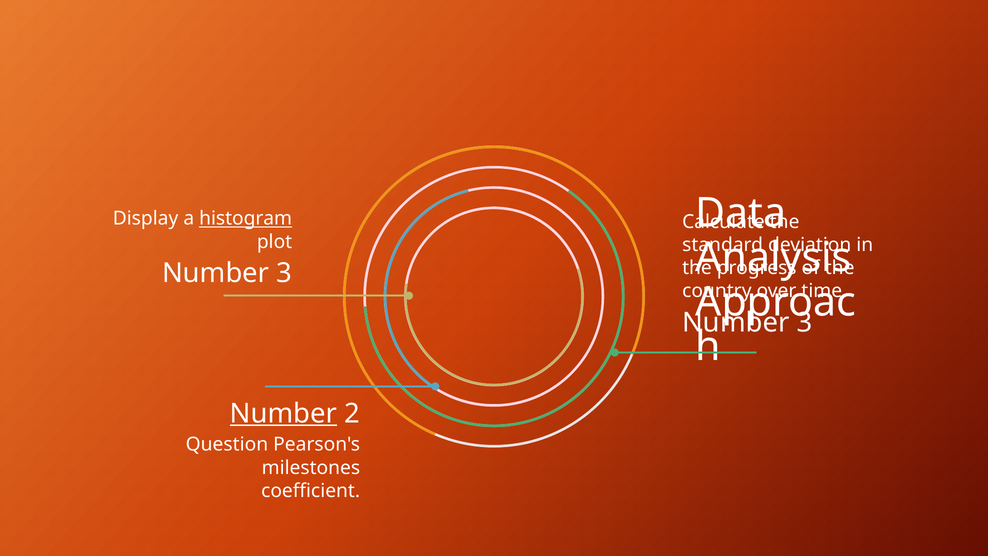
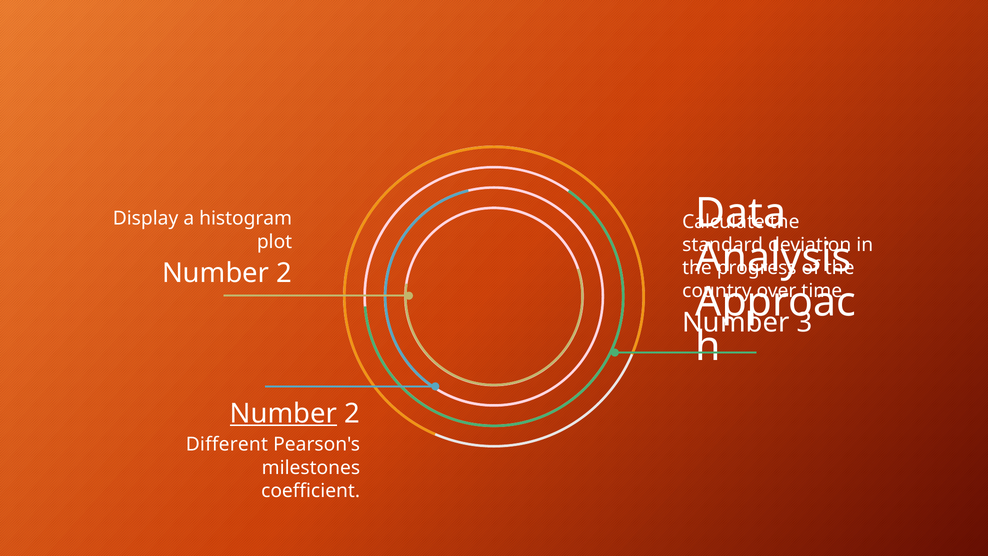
histogram underline: present -> none (246, 219)
3: 3 -> 2 (284, 273)
Question: Question -> Different (227, 444)
